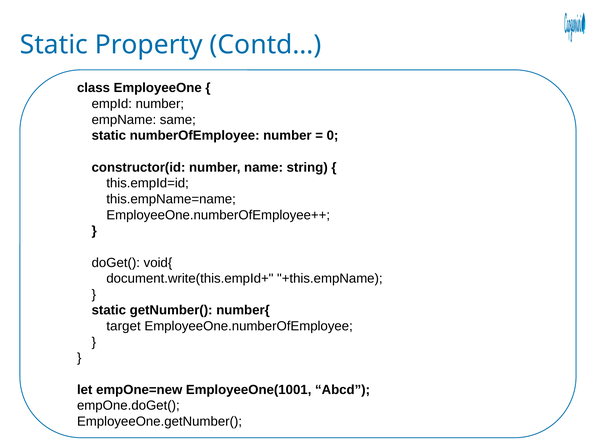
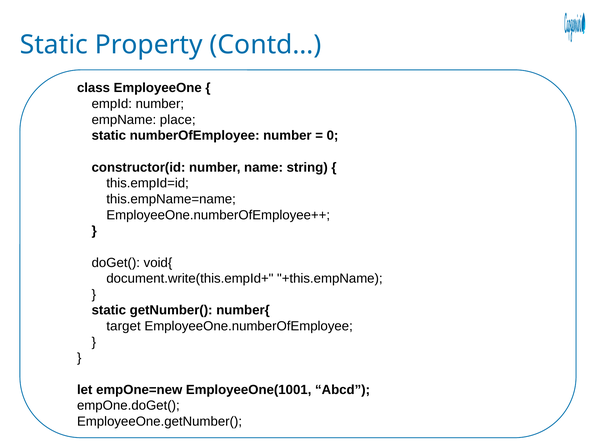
same: same -> place (178, 120)
